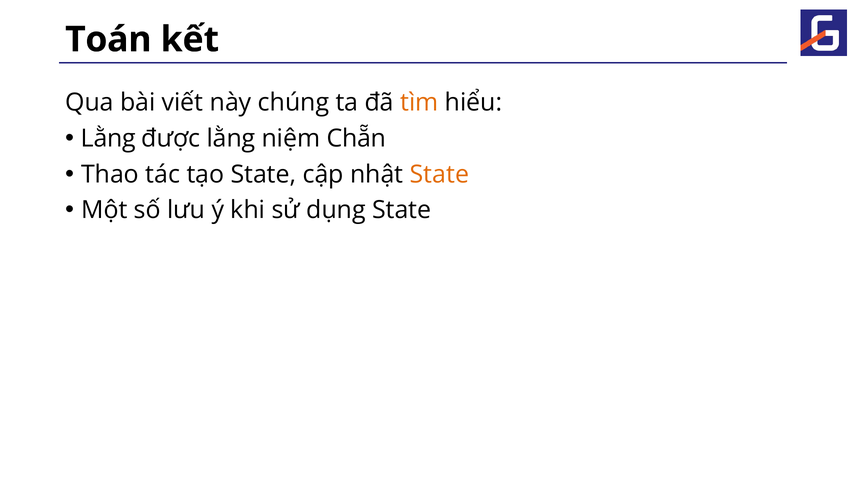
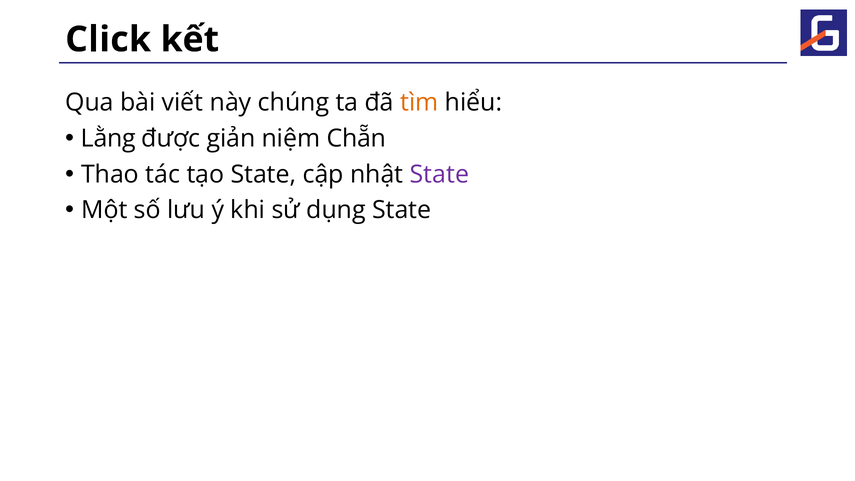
Toán: Toán -> Click (108, 39)
được lằng: lằng -> giản (231, 138)
State colour: orange -> purple (439, 174)
